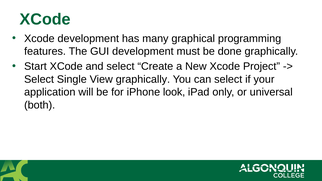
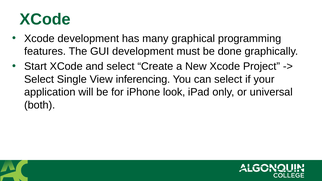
View graphically: graphically -> inferencing (143, 79)
